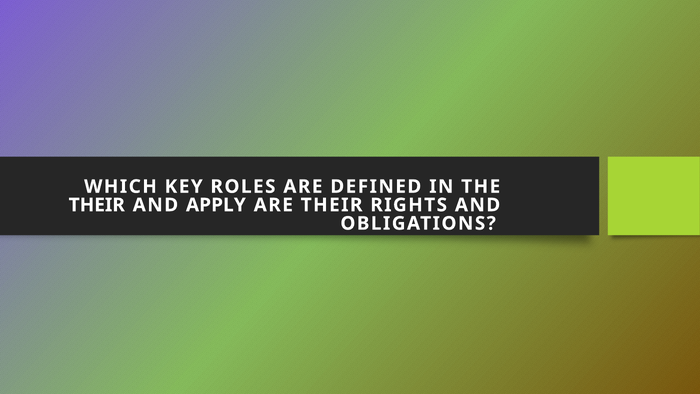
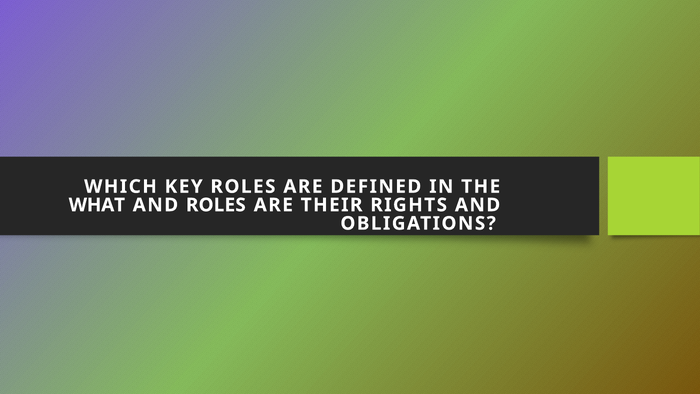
THEIR: THEIR -> WHAT (97, 205)
AND APPLY: APPLY -> ROLES (216, 205)
